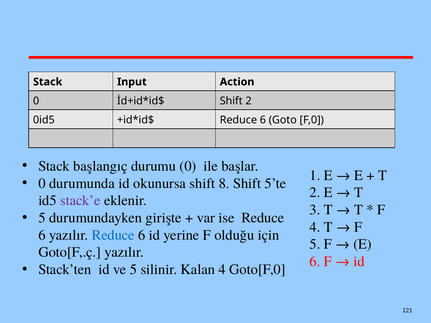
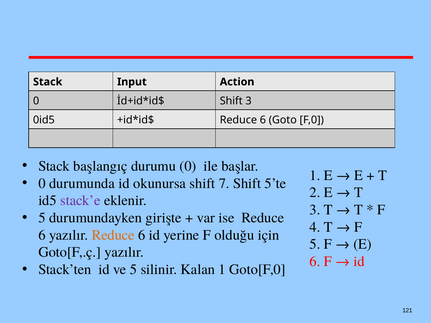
Shift 2: 2 -> 3 (249, 101)
8: 8 -> 7 (224, 183)
Reduce colour: blue -> orange (113, 235)
Kalan 4: 4 -> 1 (222, 270)
